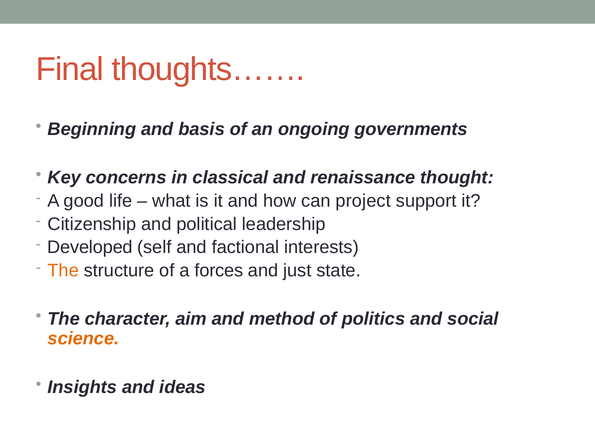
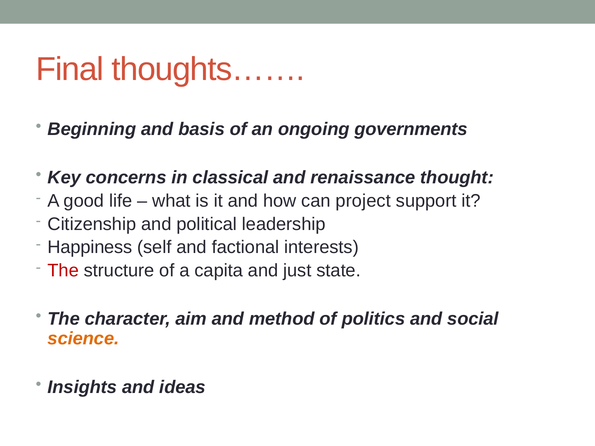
Developed: Developed -> Happiness (90, 247)
The colour: orange -> red (63, 271)
forces: forces -> capita (219, 271)
